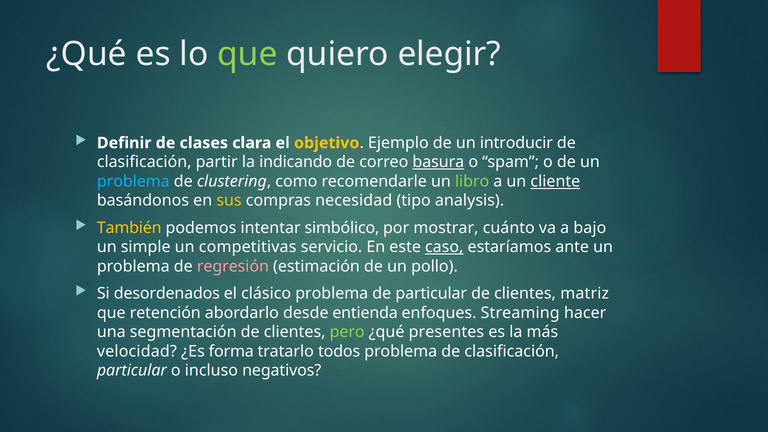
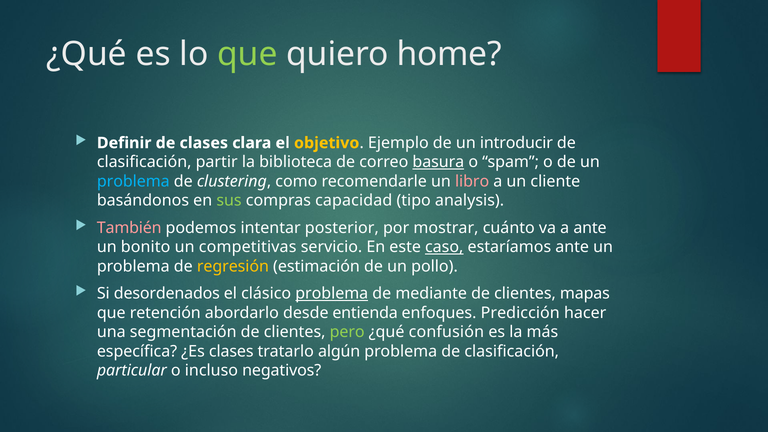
elegir: elegir -> home (449, 54)
indicando: indicando -> biblioteca (296, 162)
libro colour: light green -> pink (472, 181)
cliente underline: present -> none (555, 181)
sus colour: yellow -> light green (229, 201)
necesidad: necesidad -> capacidad (354, 201)
También colour: yellow -> pink (129, 228)
simbólico: simbólico -> posterior (342, 228)
a bajo: bajo -> ante (590, 228)
simple: simple -> bonito (146, 247)
regresión colour: pink -> yellow (233, 266)
problema underline: none -> present (332, 294)
de particular: particular -> mediante (431, 294)
matriz: matriz -> mapas (585, 294)
Streaming: Streaming -> Predicción (520, 313)
presentes: presentes -> confusión (446, 332)
velocidad: velocidad -> específica (137, 351)
¿Es forma: forma -> clases (231, 351)
todos: todos -> algún (339, 351)
